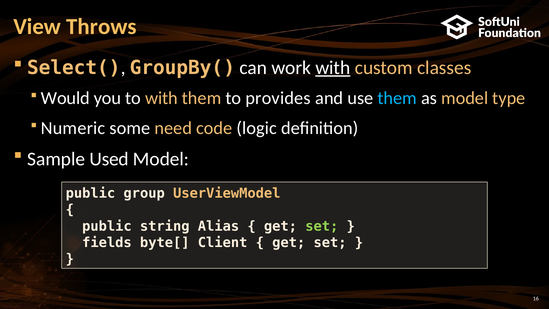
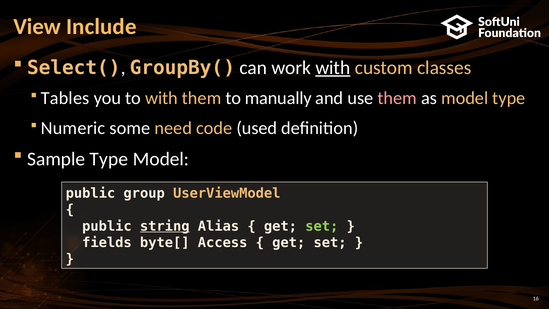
Throws: Throws -> Include (101, 27)
Would: Would -> Tables (65, 98)
provides: provides -> manually (278, 98)
them colour: light blue -> pink (397, 98)
logic: logic -> used (257, 128)
Sample Used: Used -> Type (109, 159)
string underline: none -> present (165, 226)
Client: Client -> Access (223, 243)
